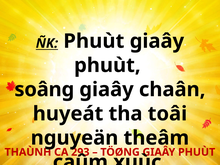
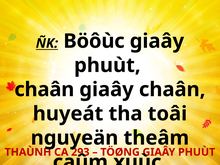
ÑK Phuùt: Phuùt -> Böôùc (94, 41)
soâng: soâng -> chaân (44, 90)
